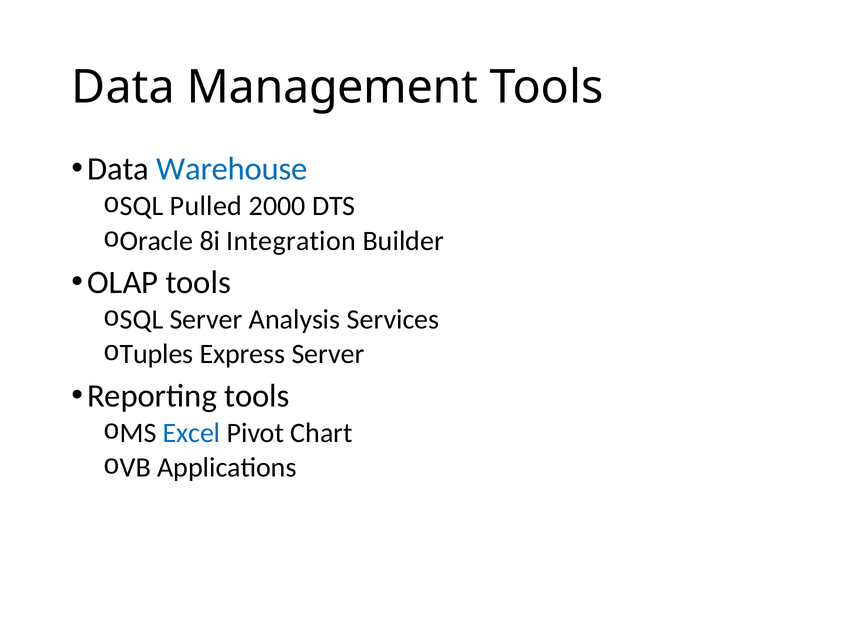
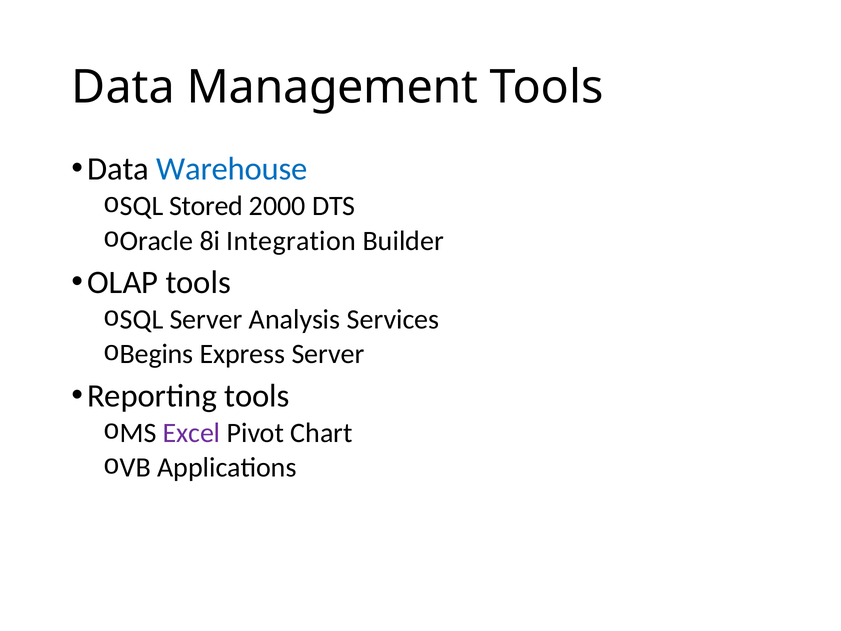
Pulled: Pulled -> Stored (206, 206)
Tuples: Tuples -> Begins (157, 354)
Excel colour: blue -> purple (192, 433)
